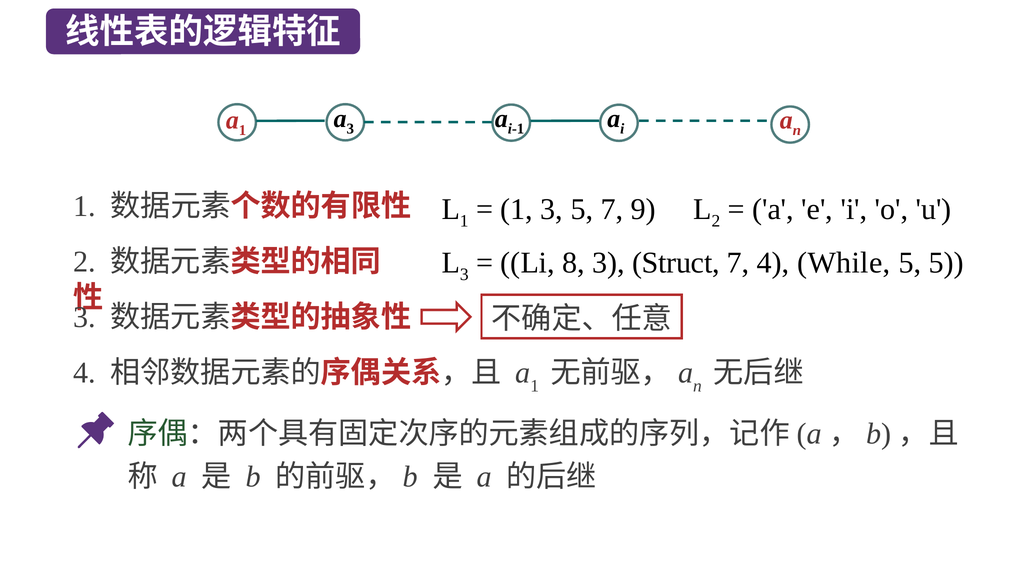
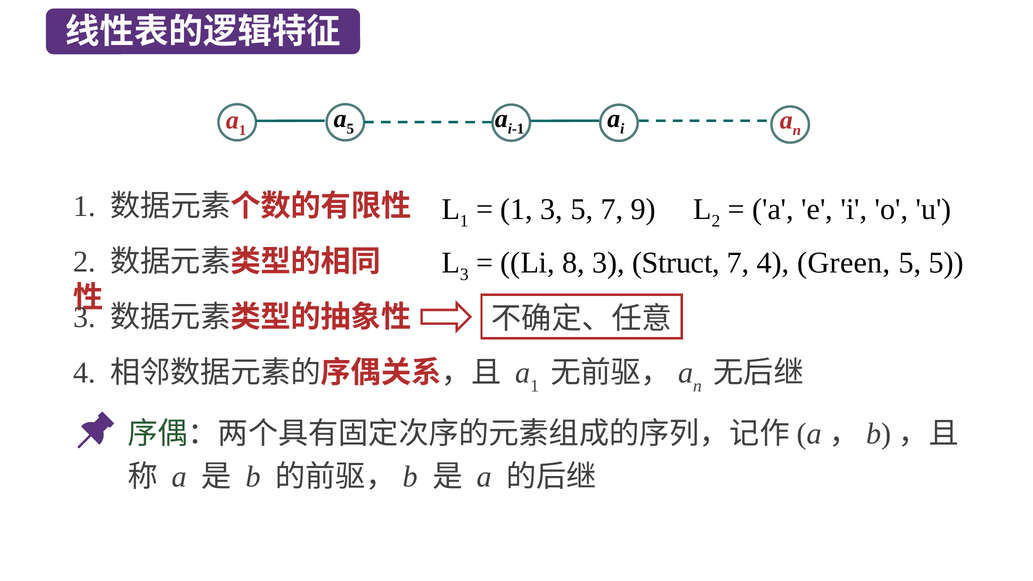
a 3: 3 -> 5 (350, 129)
While: While -> Green (844, 263)
